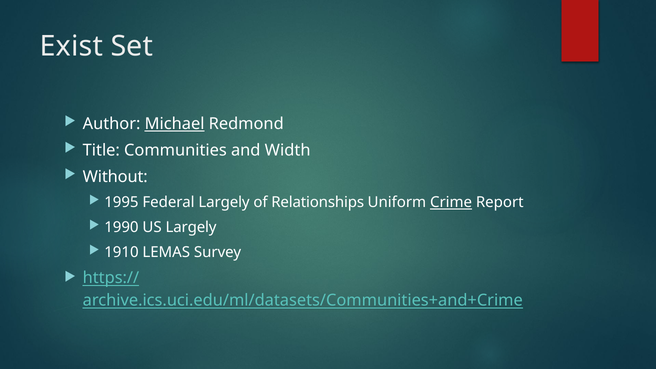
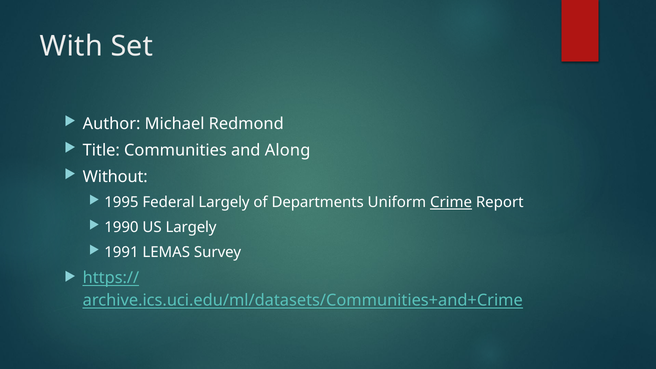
Exist: Exist -> With (71, 46)
Michael underline: present -> none (175, 124)
Width: Width -> Along (288, 150)
Relationships: Relationships -> Departments (318, 203)
1910: 1910 -> 1991 (121, 252)
